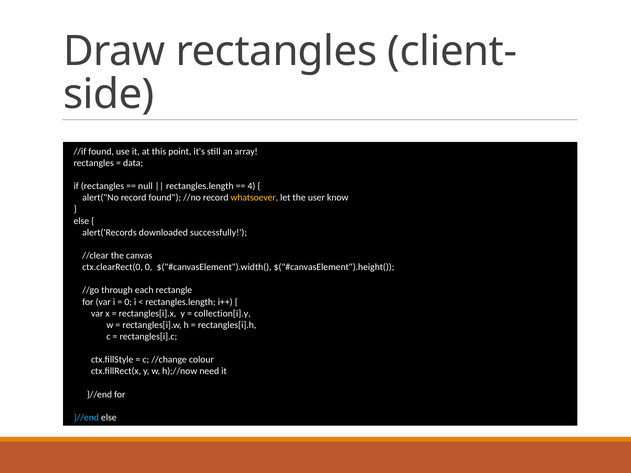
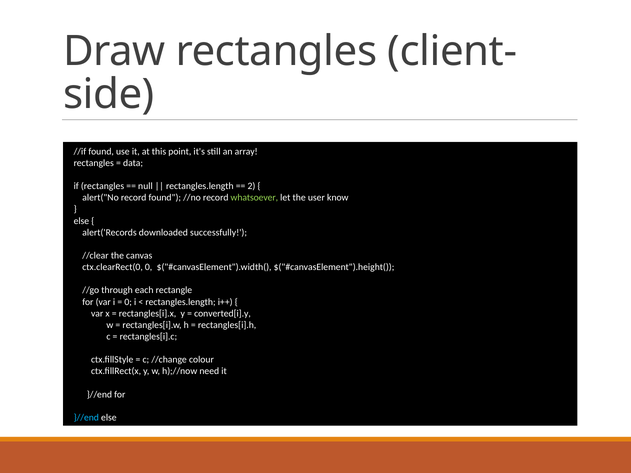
4: 4 -> 2 (251, 186)
whatsoever colour: yellow -> light green (254, 198)
collection[i].y: collection[i].y -> converted[i].y (222, 314)
